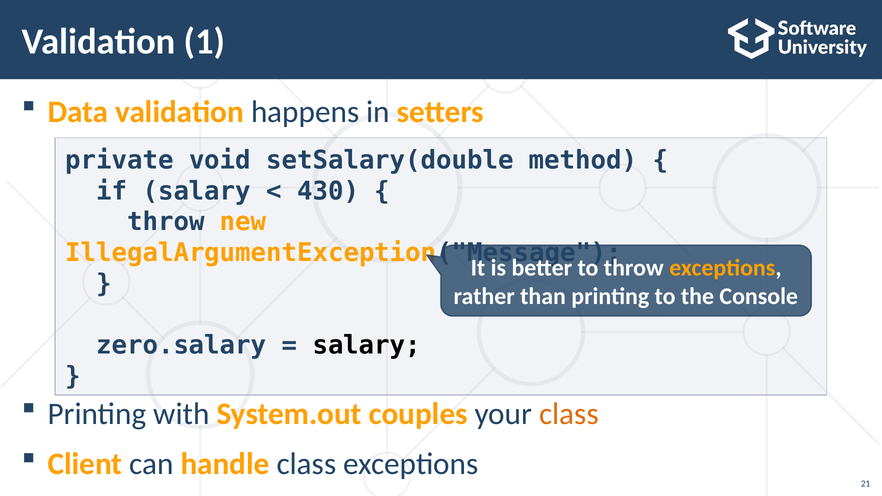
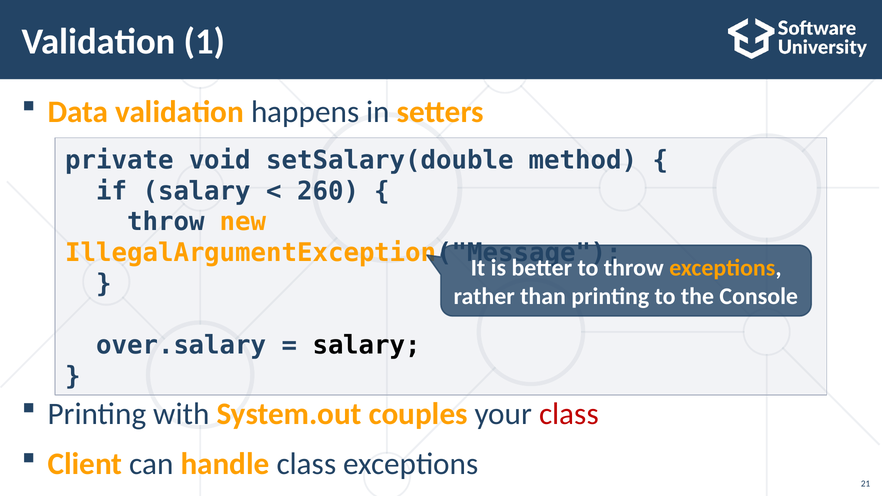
430: 430 -> 260 (328, 191)
zero.salary: zero.salary -> over.salary (181, 346)
class colour: orange -> red (569, 414)
